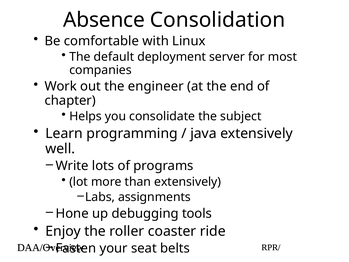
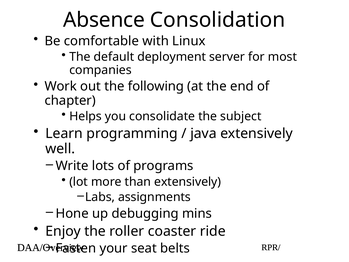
engineer: engineer -> following (156, 86)
tools: tools -> mins (197, 213)
